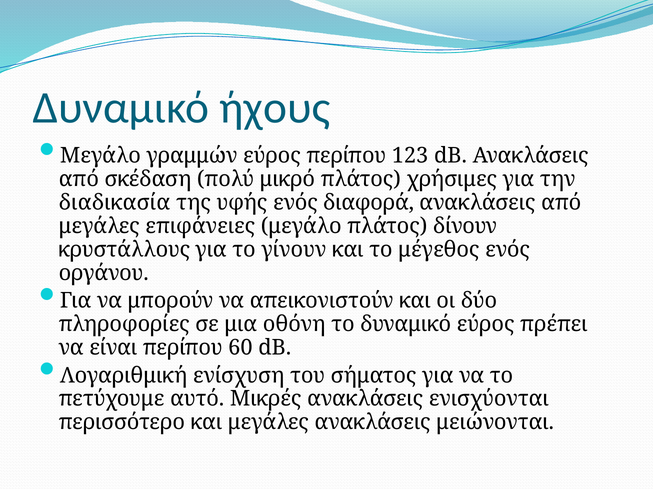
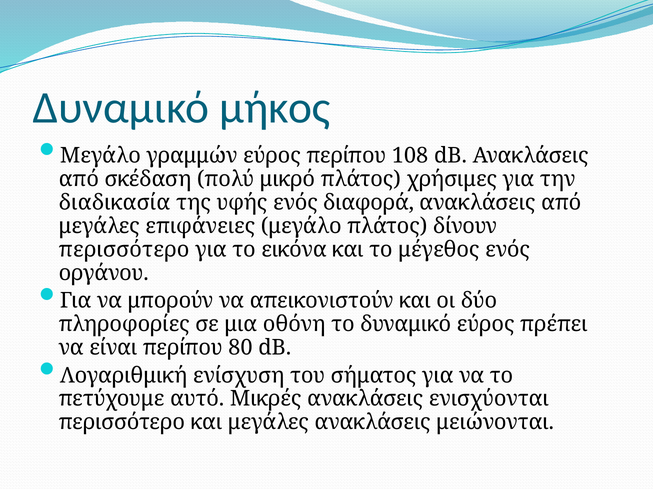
ήχους: ήχους -> μήκος (275, 108)
123: 123 -> 108 (410, 156)
κρυστάλλους: κρυστάλλους -> περισσότερο (124, 250)
γίνουν: γίνουν -> εικόνα (294, 250)
60: 60 -> 80 (240, 348)
